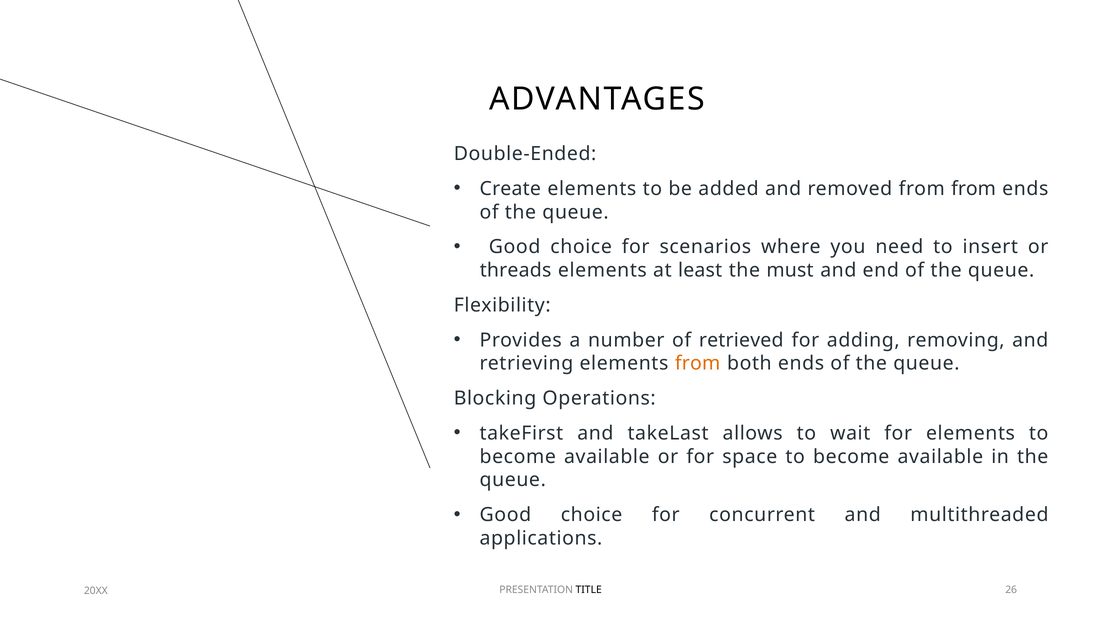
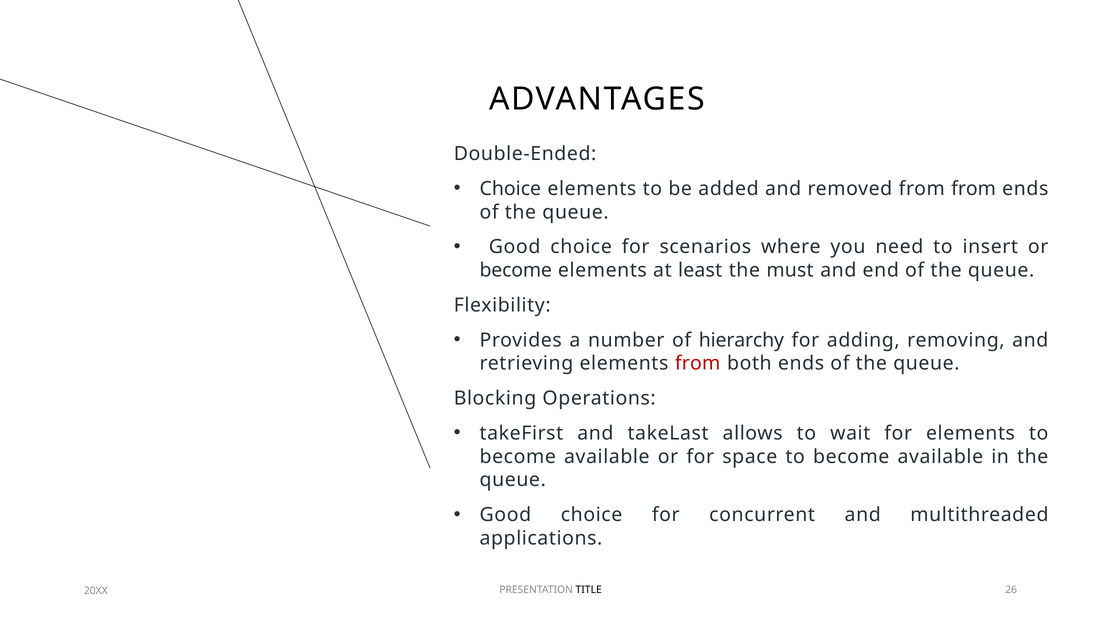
Create: Create -> Choice (510, 189)
threads: threads -> become (516, 271)
retrieved: retrieved -> hierarchy (741, 340)
from colour: orange -> red (698, 364)
